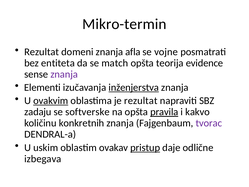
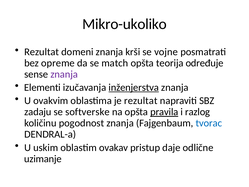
Mikro-termin: Mikro-termin -> Mikro-ukoliko (125, 24)
afla: afla -> krši (133, 52)
entiteta: entiteta -> opreme (58, 63)
evidence: evidence -> određuje (204, 63)
ovakvim underline: present -> none (51, 101)
kakvo: kakvo -> razlog (198, 112)
konkretnih: konkretnih -> pogodnost (81, 123)
tvorac colour: purple -> blue (209, 123)
pristup underline: present -> none (145, 147)
izbegava: izbegava -> uzimanje (43, 159)
